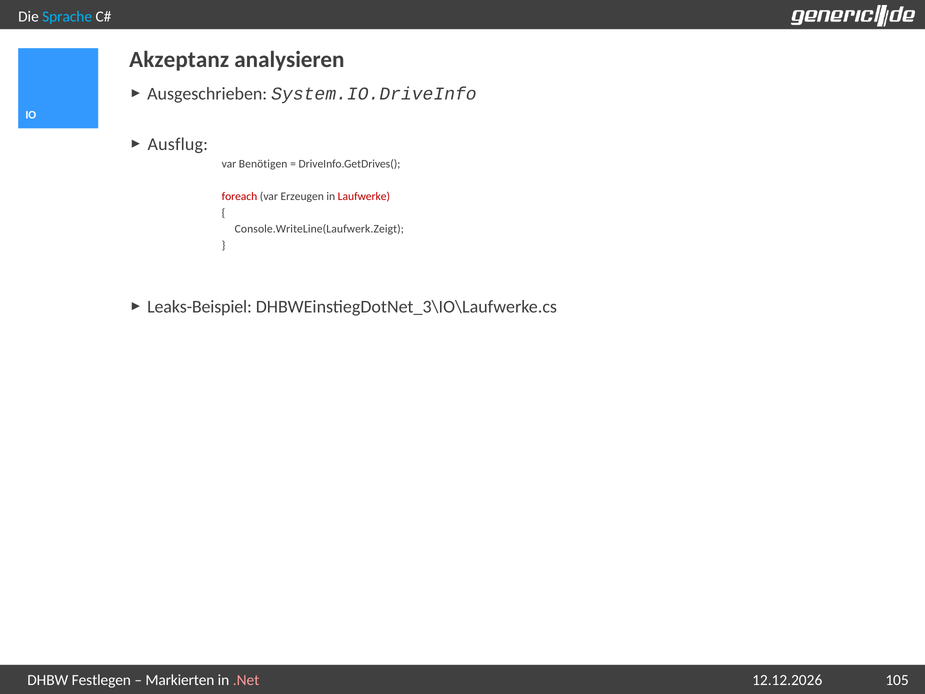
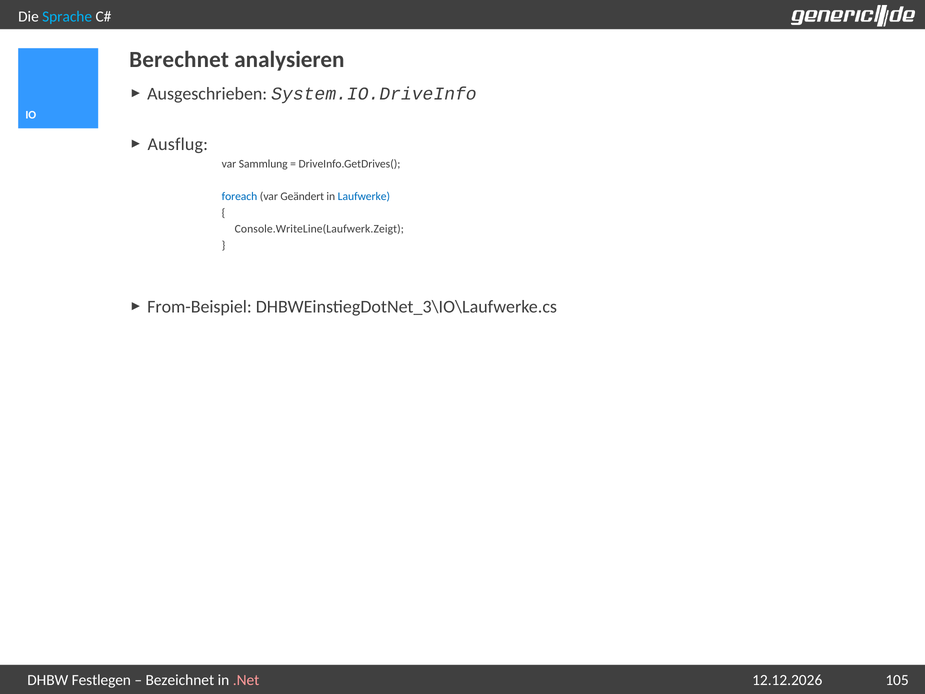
Akzeptanz: Akzeptanz -> Berechnet (179, 60)
Benötigen: Benötigen -> Sammlung (263, 164)
foreach colour: red -> blue (239, 196)
Erzeugen: Erzeugen -> Geändert (302, 196)
Laufwerke colour: red -> blue (364, 196)
Leaks-Beispiel: Leaks-Beispiel -> From-Beispiel (199, 307)
Markierten: Markierten -> Bezeichnet (180, 680)
